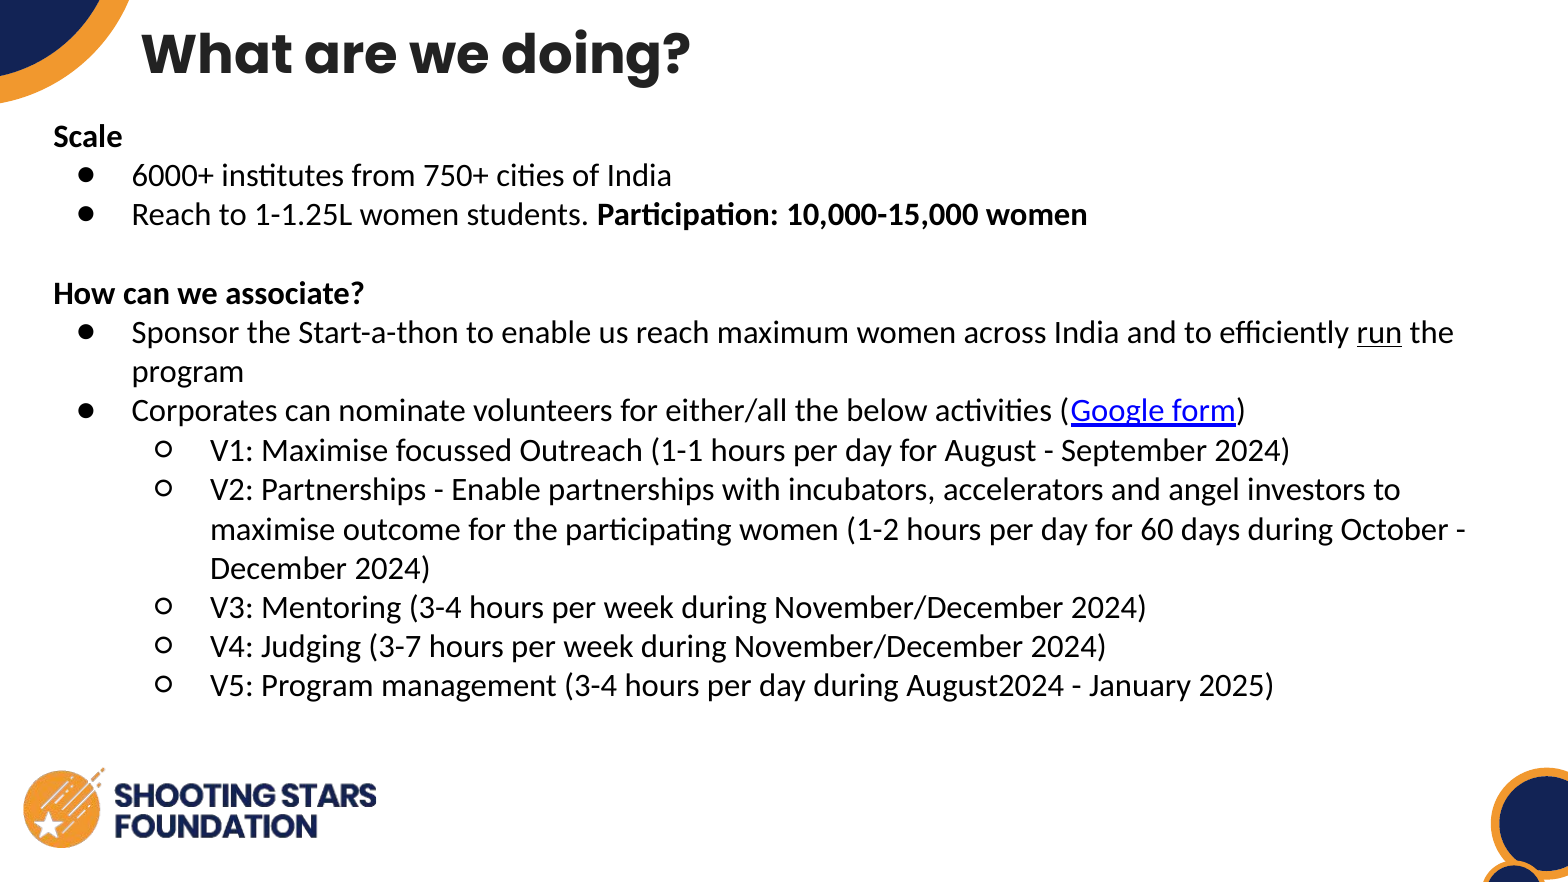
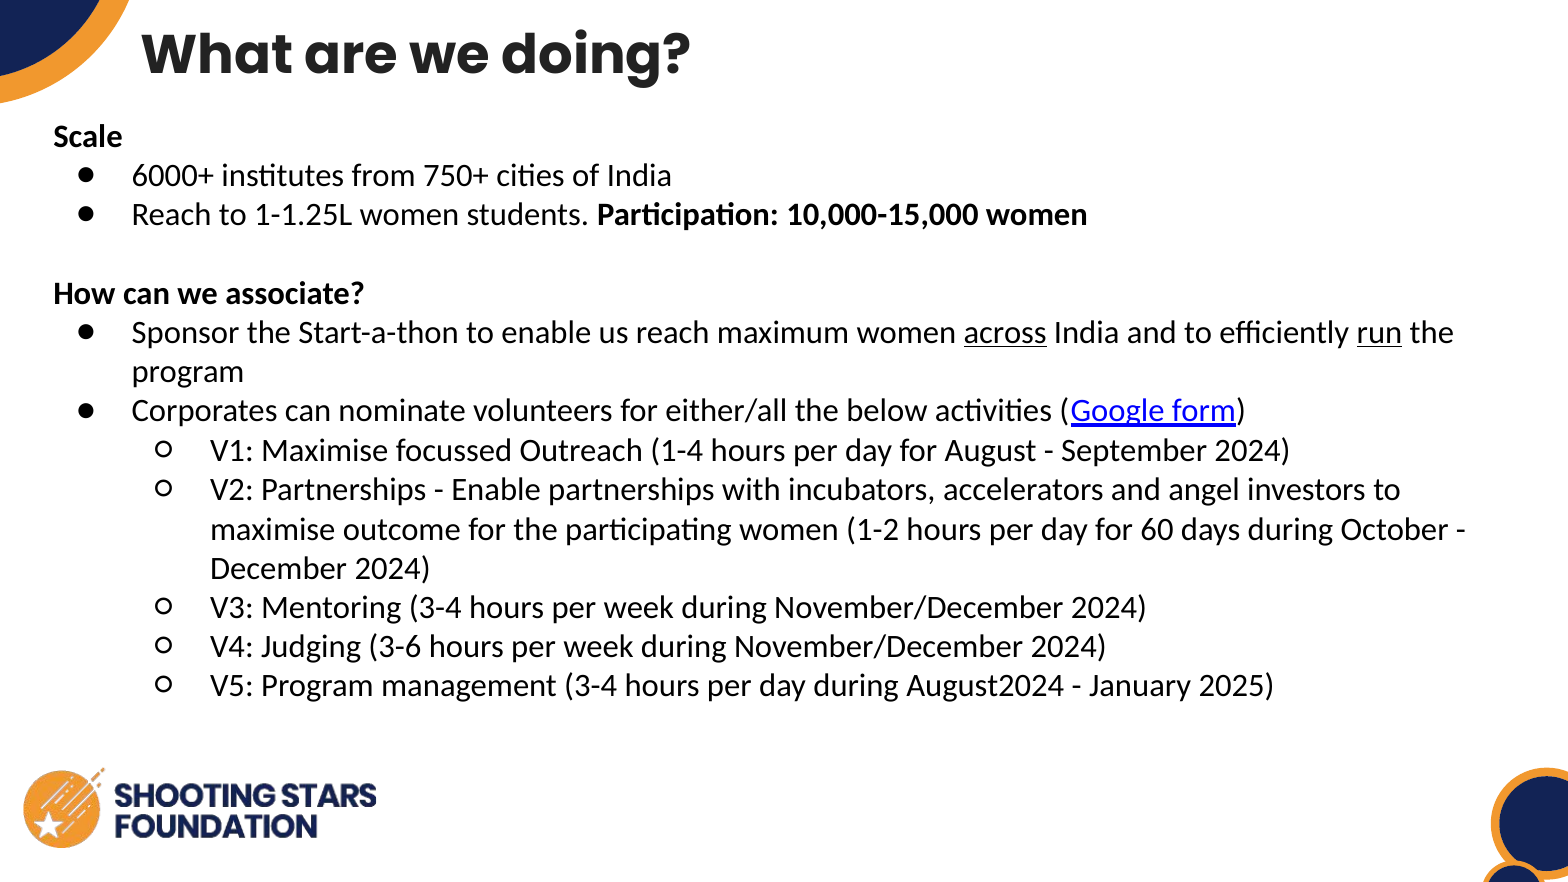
across underline: none -> present (1005, 332)
1-1: 1-1 -> 1-4 (677, 451)
3-7: 3-7 -> 3-6 (395, 647)
